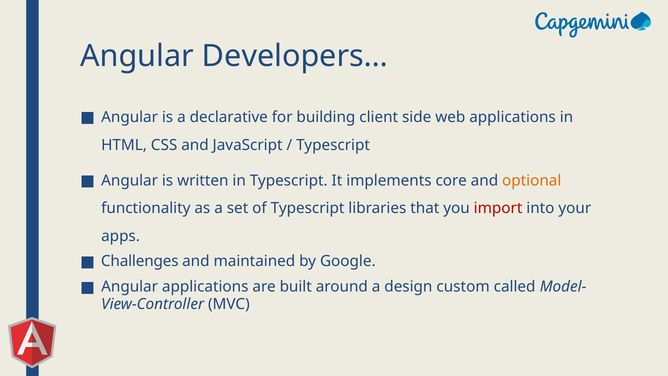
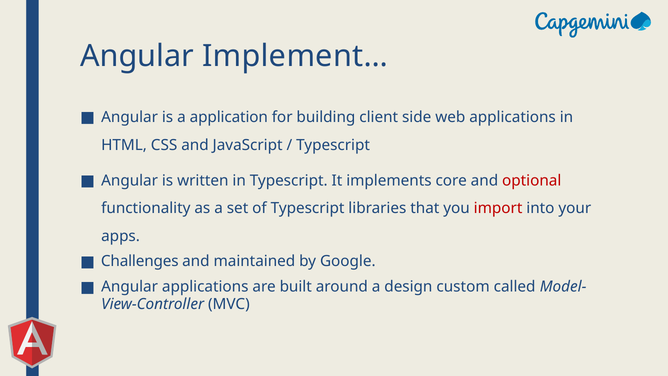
Developers…: Developers… -> Implement… (295, 56)
declarative: declarative -> application (229, 117)
optional colour: orange -> red (532, 181)
